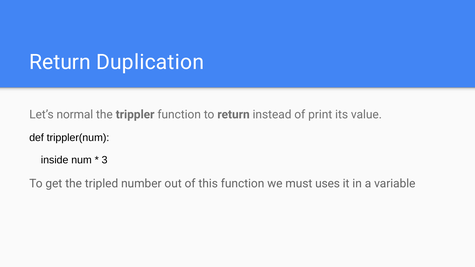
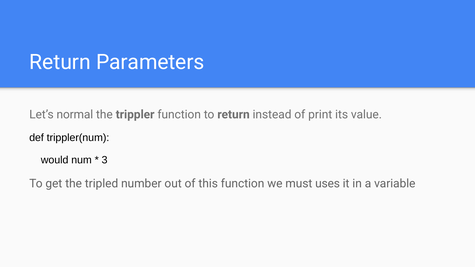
Duplication: Duplication -> Parameters (150, 62)
inside: inside -> would (55, 160)
